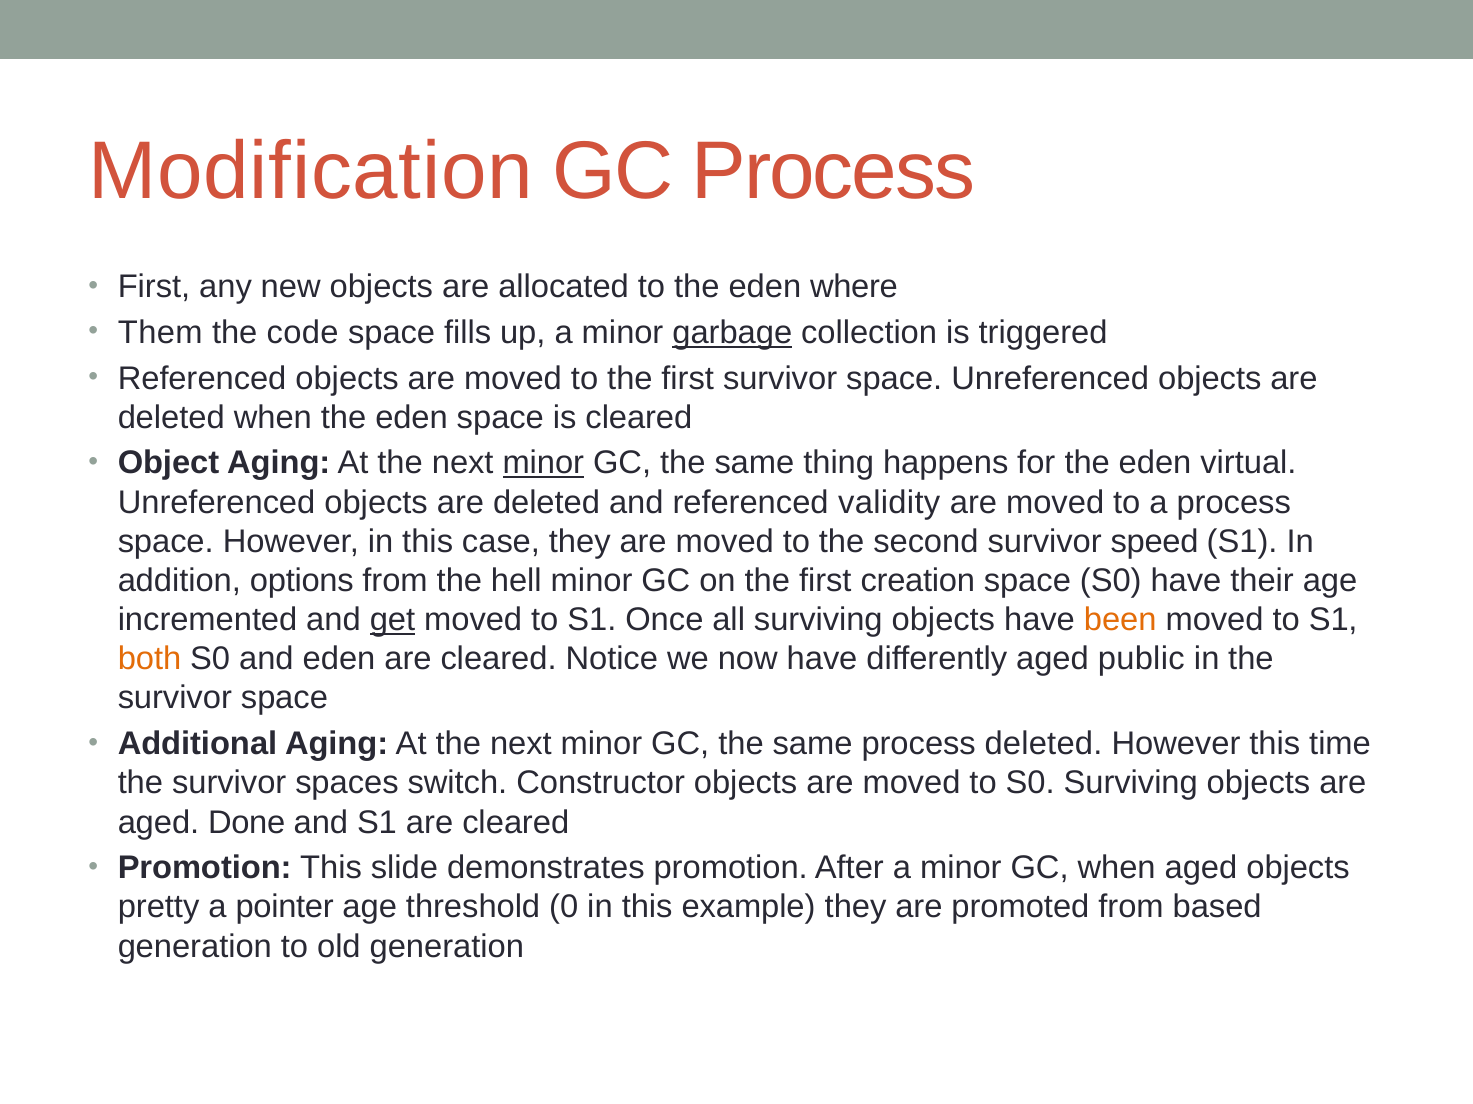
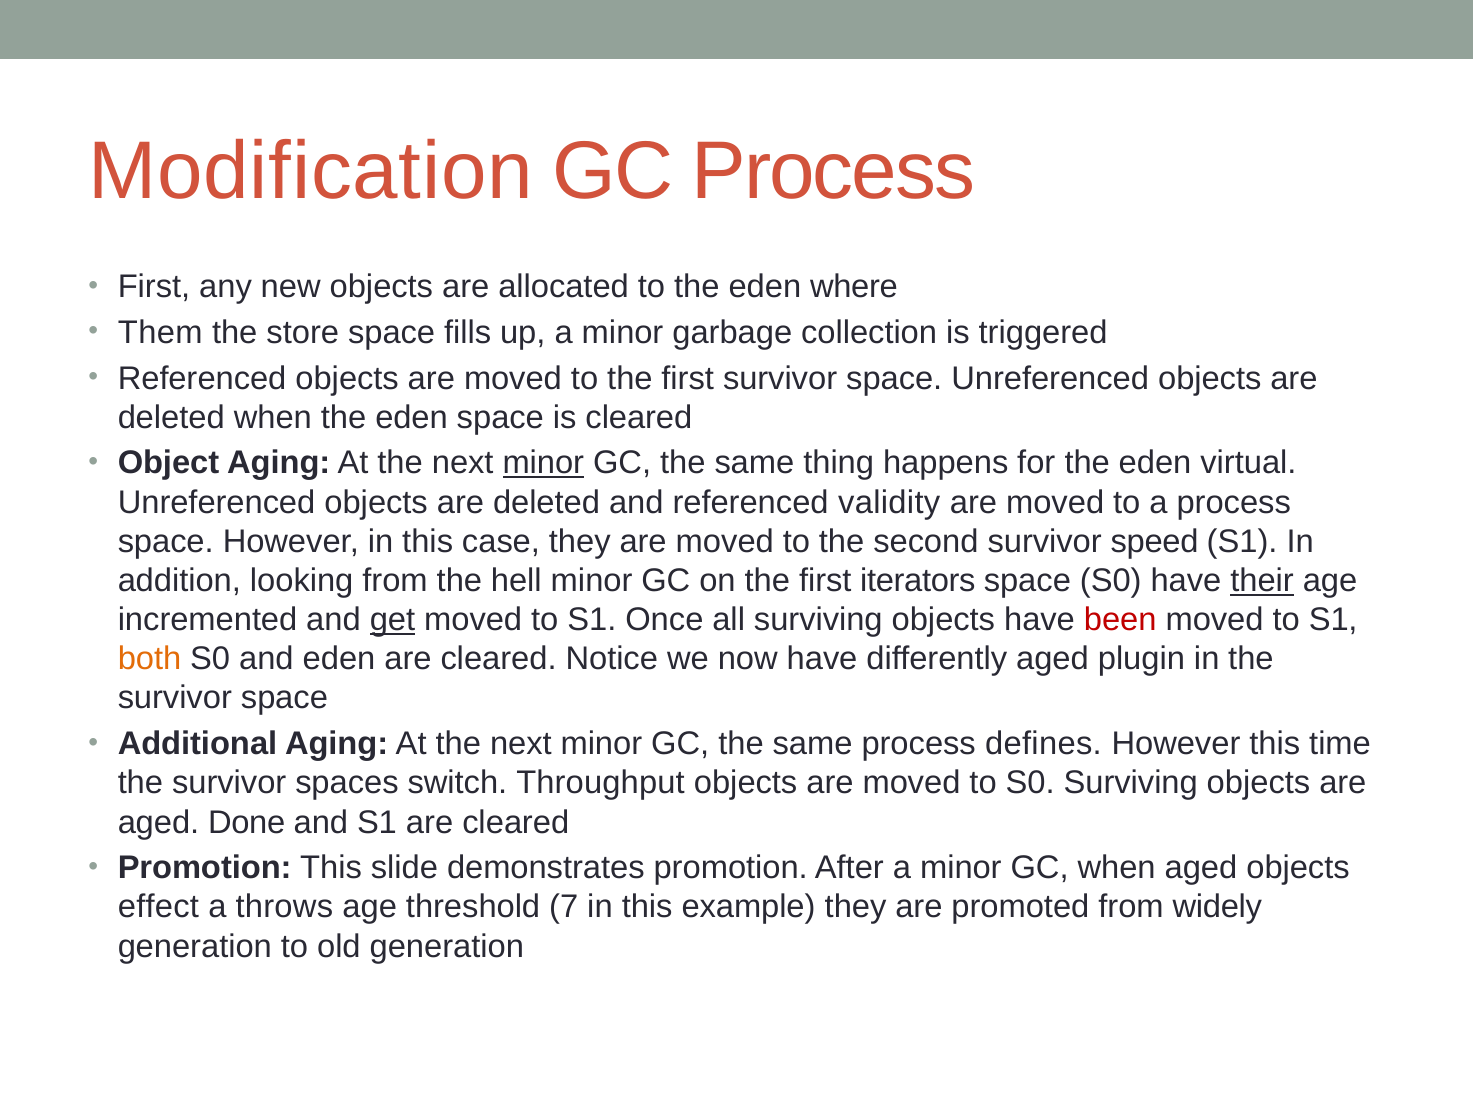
code: code -> store (303, 333)
garbage underline: present -> none (732, 333)
options: options -> looking (302, 581)
creation: creation -> iterators (918, 581)
their underline: none -> present (1262, 581)
been colour: orange -> red (1120, 620)
public: public -> plugin (1141, 659)
process deleted: deleted -> defines (1043, 744)
Constructor: Constructor -> Throughput (601, 784)
pretty: pretty -> effect (158, 908)
pointer: pointer -> throws (284, 908)
0: 0 -> 7 (564, 908)
based: based -> widely (1217, 908)
